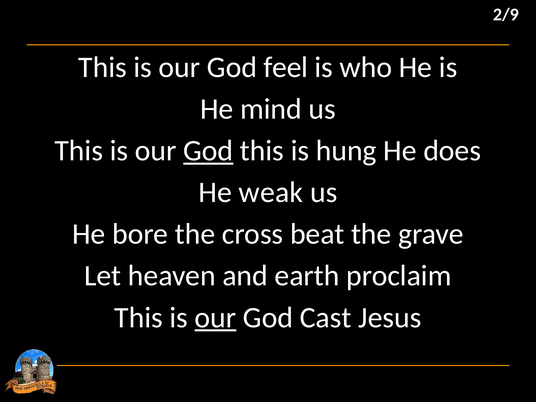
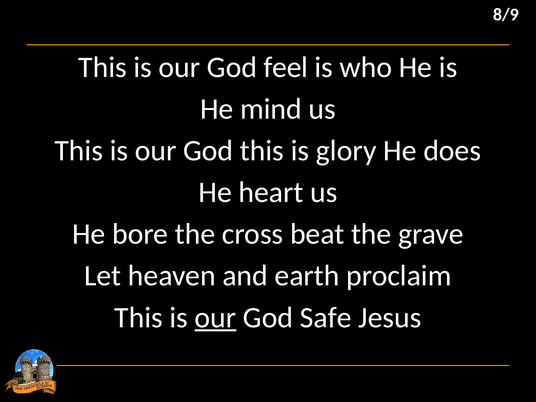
2/9: 2/9 -> 8/9 (506, 15)
God underline: present -> none (208, 151)
hung: hung -> glory (346, 151)
weak: weak -> heart (271, 192)
Cast: Cast -> Safe (326, 318)
